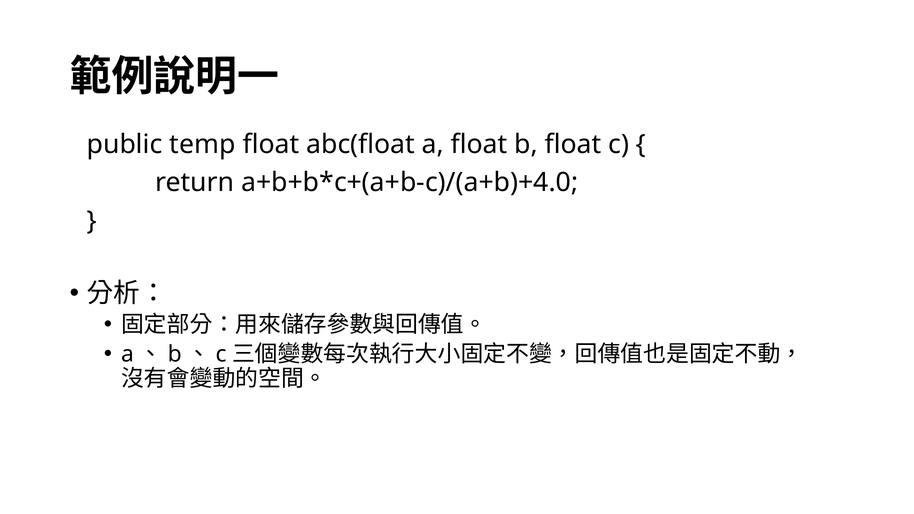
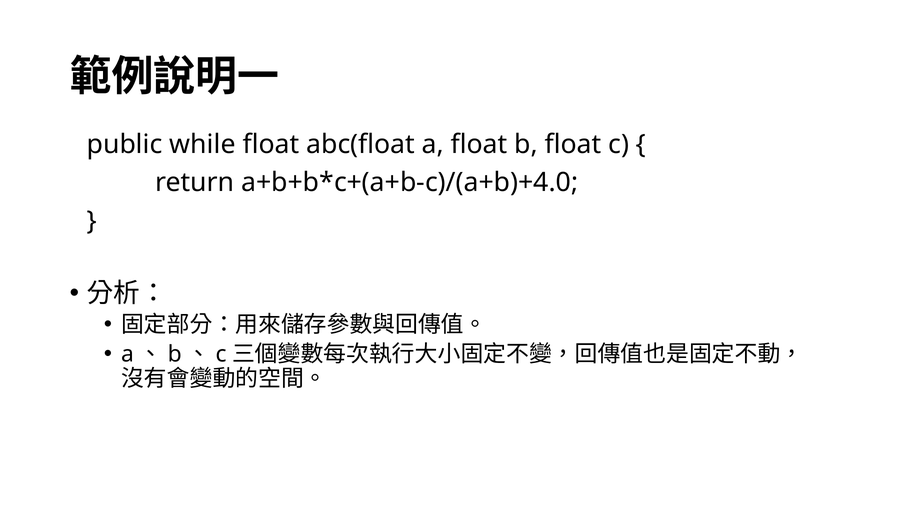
temp: temp -> while (203, 144)
